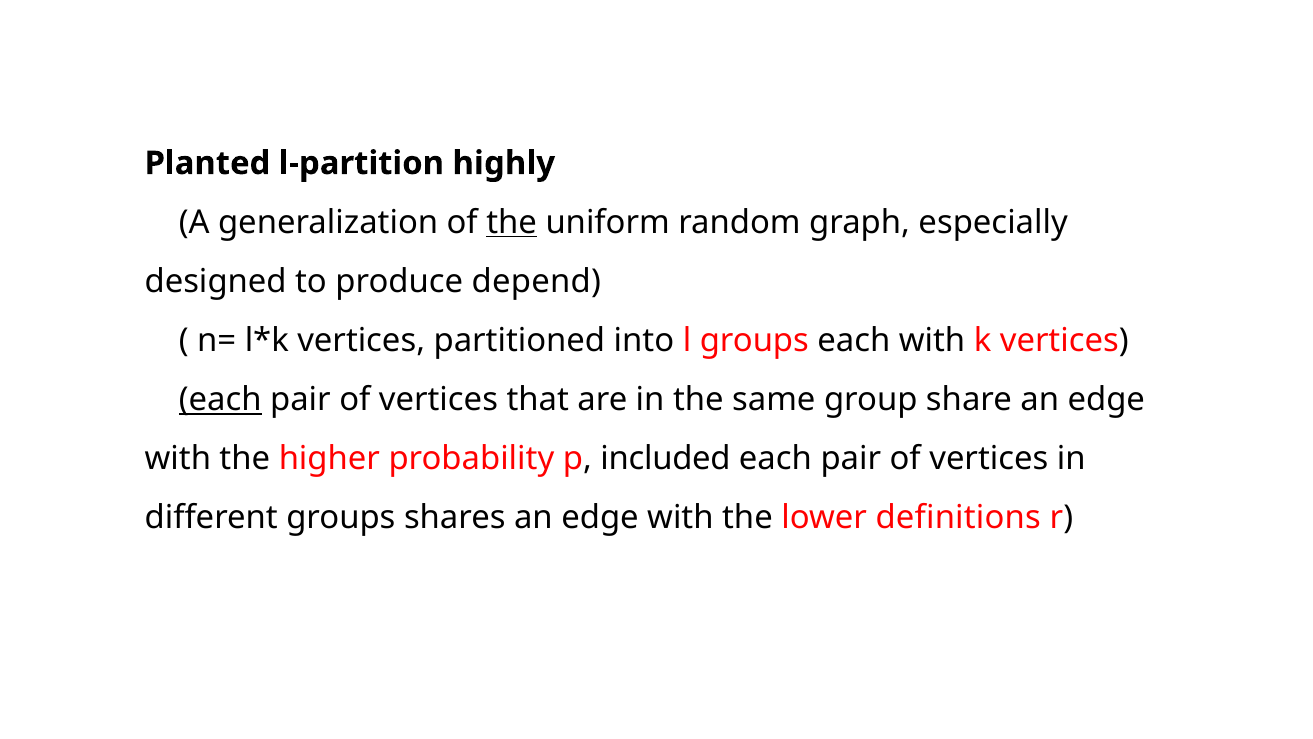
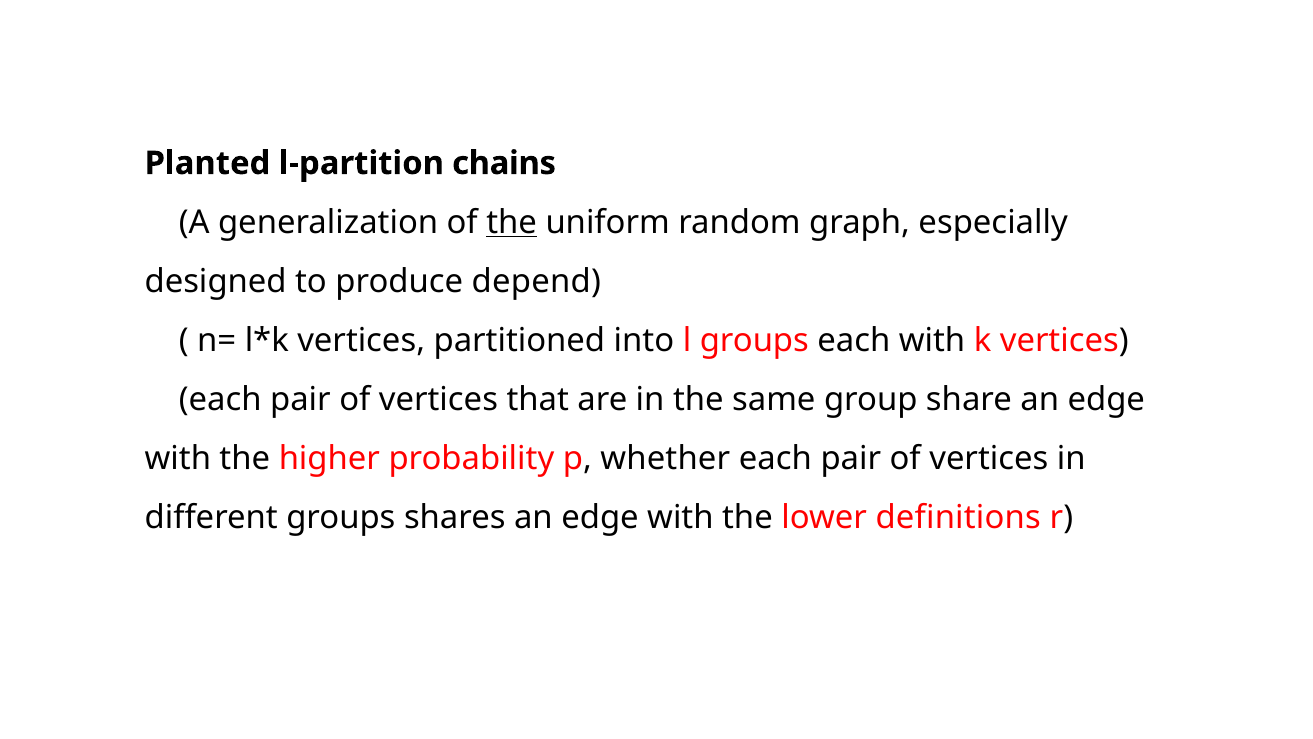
highly: highly -> chains (504, 163)
each underline: present -> none (220, 399)
included: included -> whether (665, 459)
